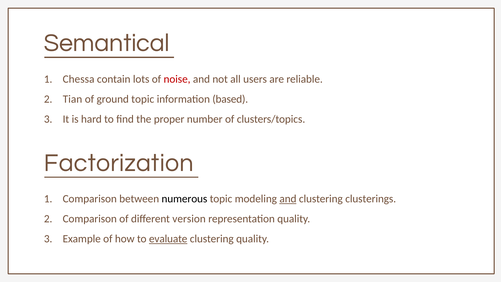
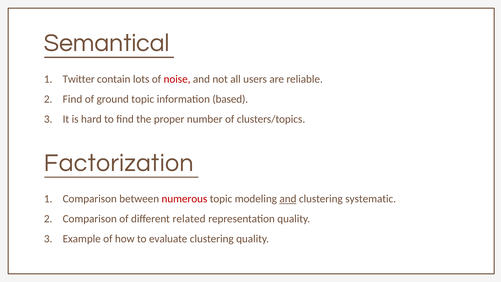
Chessa: Chessa -> Twitter (79, 79)
Tian: Tian -> Find (73, 99)
numerous colour: black -> red (184, 199)
clusterings: clusterings -> systematic (371, 199)
version: version -> related (189, 219)
evaluate underline: present -> none (168, 239)
